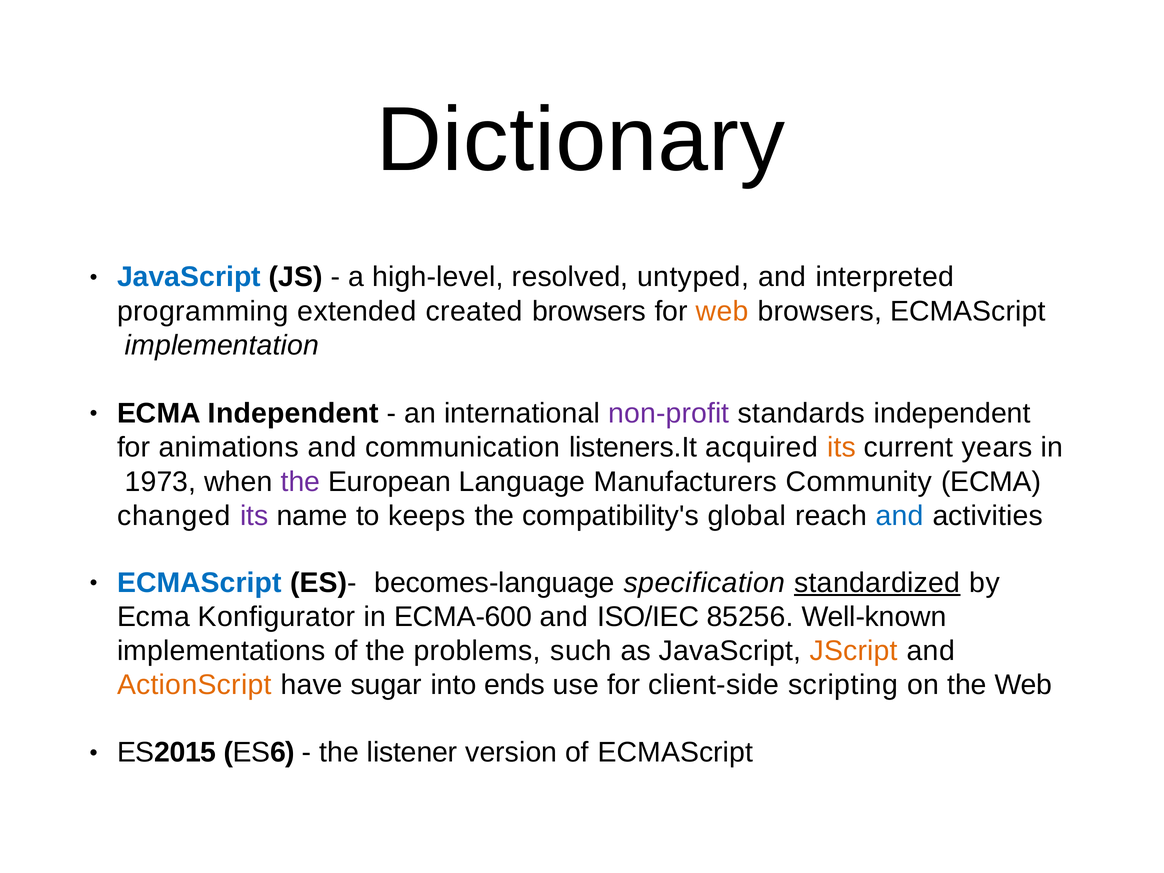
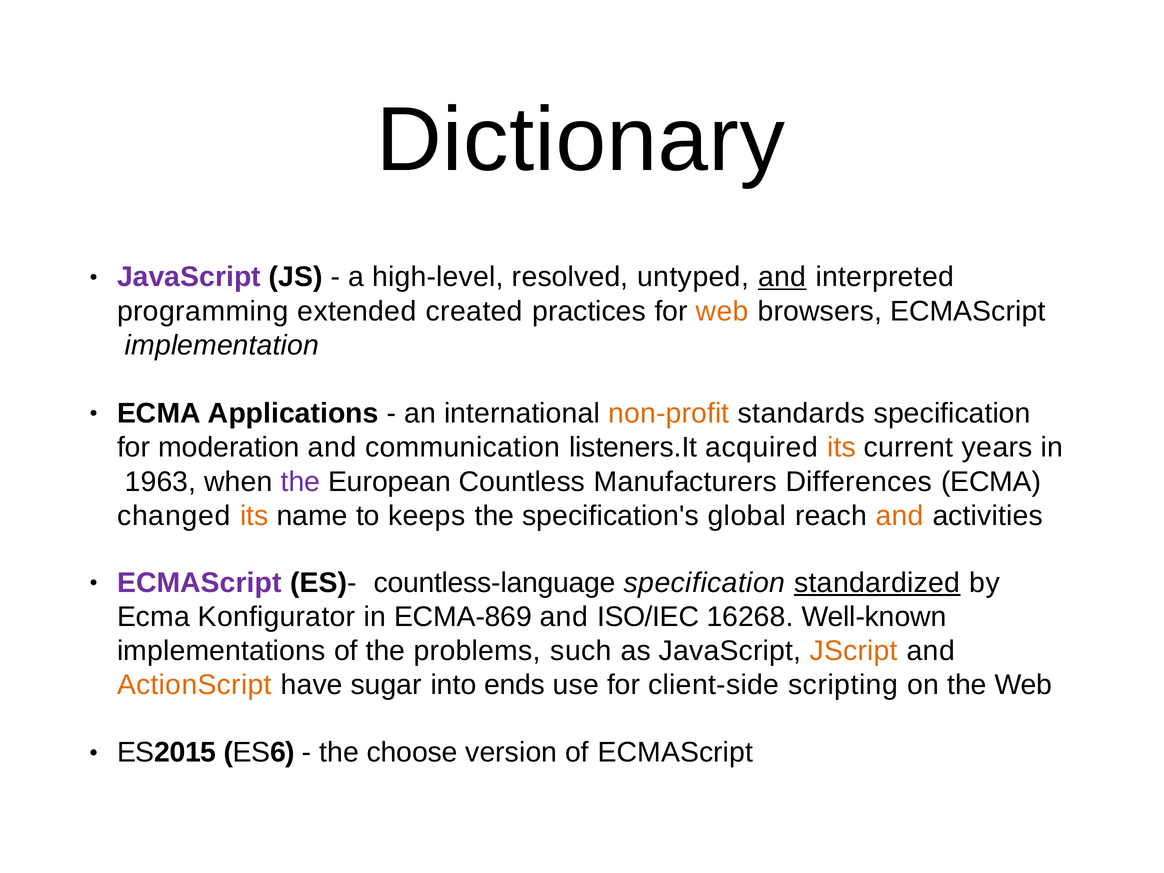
JavaScript colour: blue -> purple (189, 277)
and underline: none -> present (782, 277)
created browsers: browsers -> practices (589, 311)
ECMA Independent: Independent -> Applications (293, 413)
non-profit colour: purple -> orange (669, 413)
standards independent: independent -> specification (952, 413)
animations: animations -> moderation (229, 448)
1973: 1973 -> 1963 (160, 482)
Language: Language -> Countless (522, 482)
Community: Community -> Differences (859, 482)
its colour: purple -> orange (254, 516)
compatibility's: compatibility's -> specification's (610, 516)
and colour: blue -> orange (900, 516)
ECMAScript colour: blue -> purple (199, 583)
becomes-language: becomes-language -> countless-language (495, 583)
ECMA-600: ECMA-600 -> ECMA-869 (463, 617)
85256: 85256 -> 16268 (750, 617)
listener: listener -> choose (412, 752)
